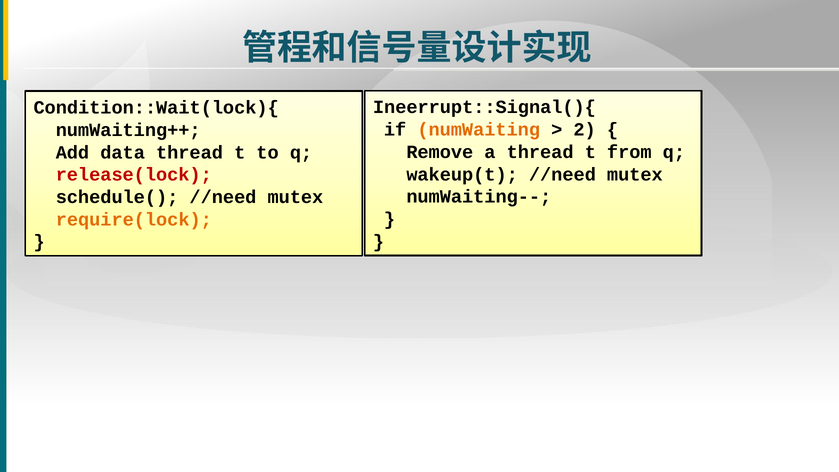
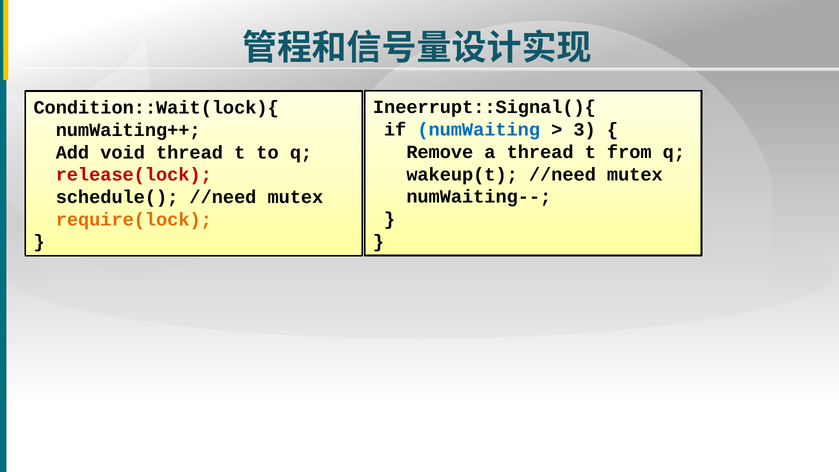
numWaiting colour: orange -> blue (479, 130)
2: 2 -> 3 (585, 130)
data: data -> void (123, 152)
